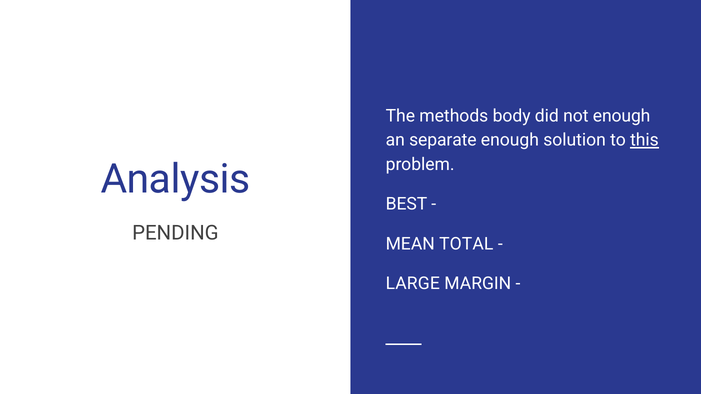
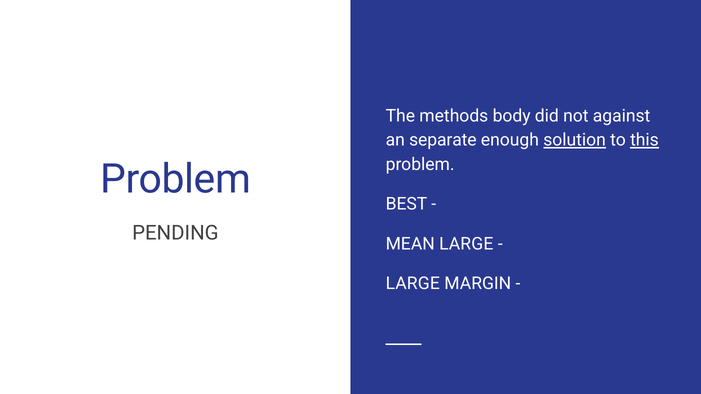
not enough: enough -> against (622, 116)
solution underline: none -> present (575, 140)
Analysis: Analysis -> Problem (176, 179)
MEAN TOTAL: TOTAL -> LARGE (466, 244)
